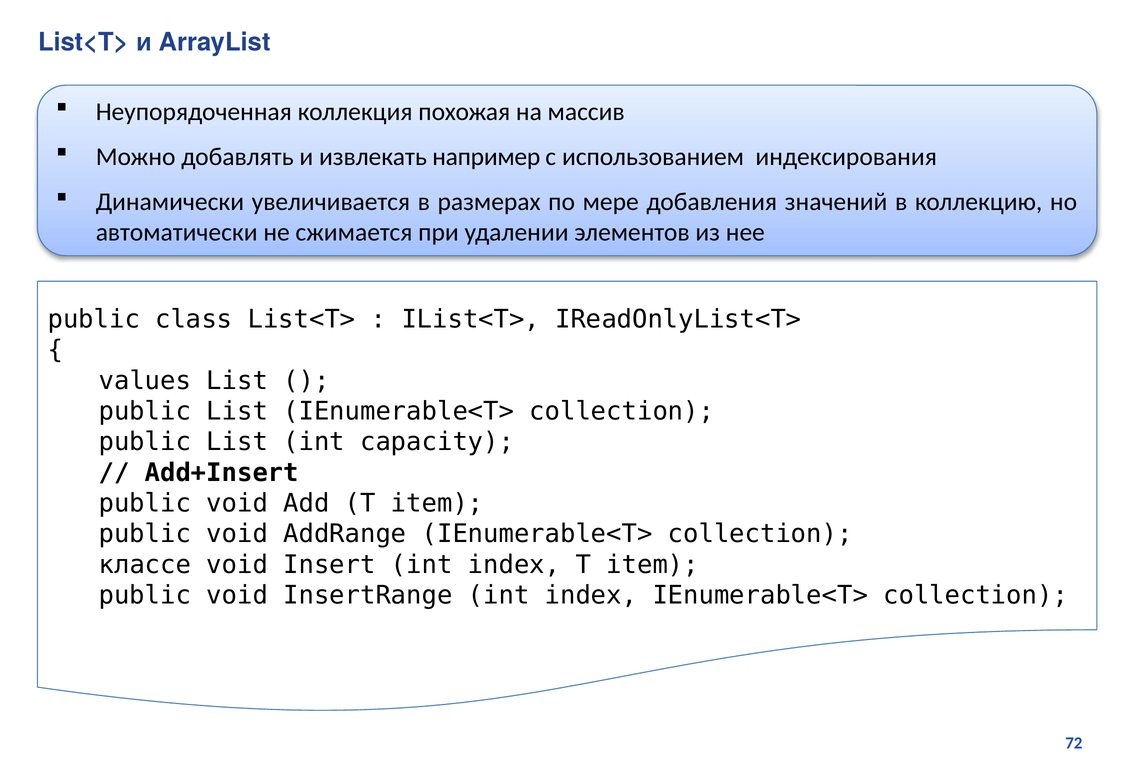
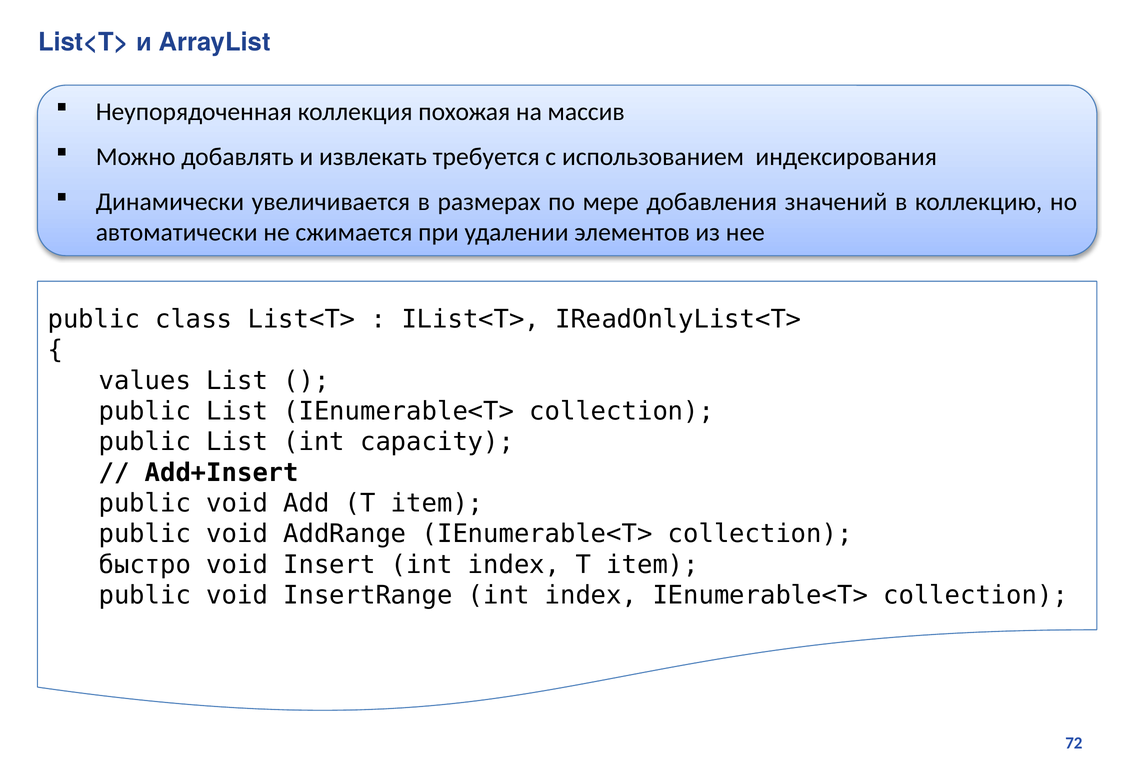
например: например -> требуется (486, 157)
классе: классе -> быстро (145, 565)
